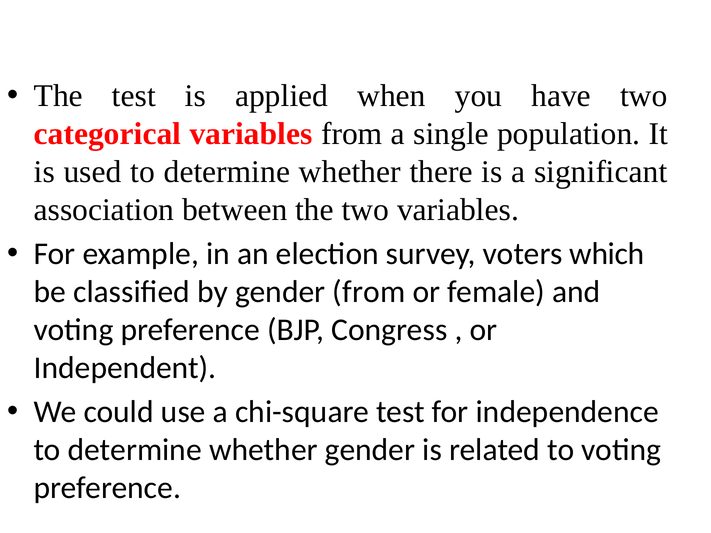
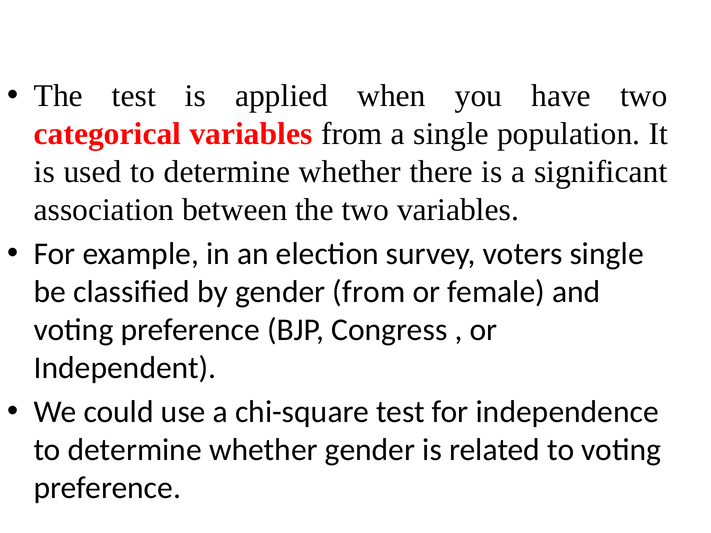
voters which: which -> single (607, 254)
